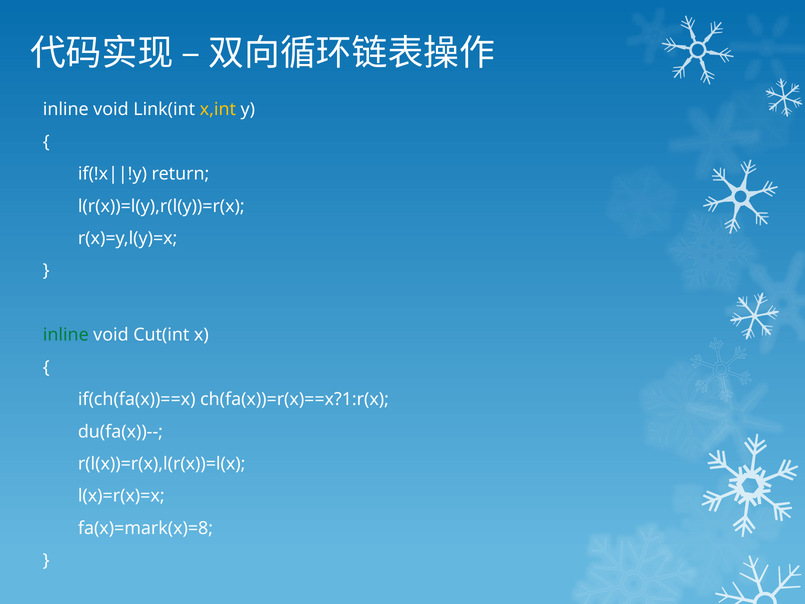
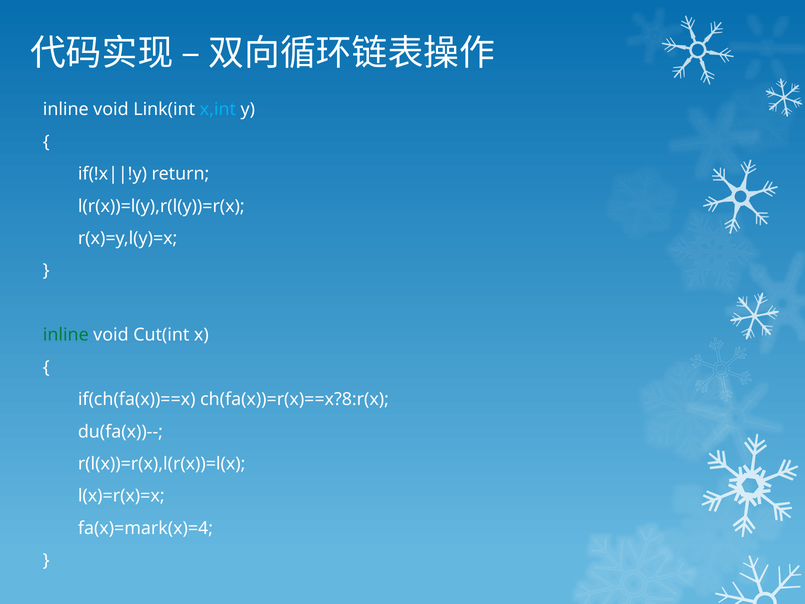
x,int colour: yellow -> light blue (218, 109)
ch(fa(x))=r(x)==x?1:r(x: ch(fa(x))=r(x)==x?1:r(x -> ch(fa(x))=r(x)==x?8:r(x (295, 399)
fa(x)=mark(x)=8: fa(x)=mark(x)=8 -> fa(x)=mark(x)=4 (146, 528)
